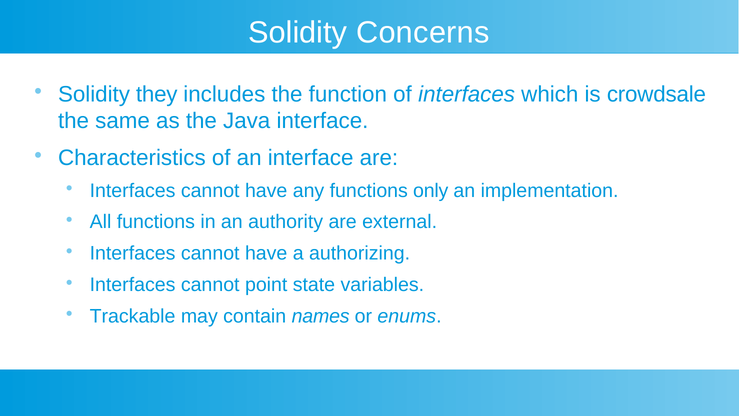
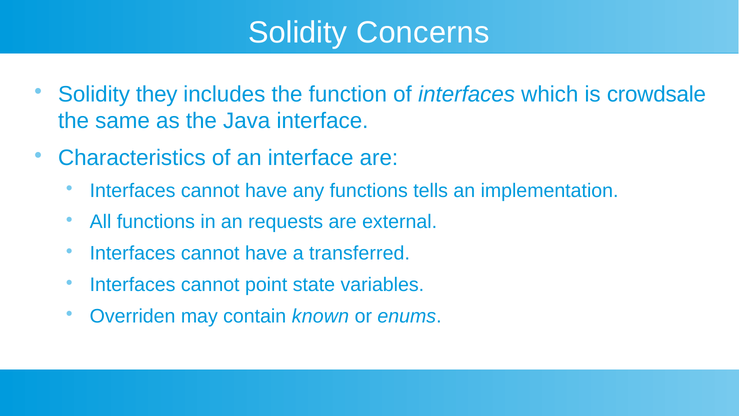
only: only -> tells (431, 190)
authority: authority -> requests (286, 222)
authorizing: authorizing -> transferred (360, 253)
Trackable: Trackable -> Overriden (133, 316)
names: names -> known (320, 316)
